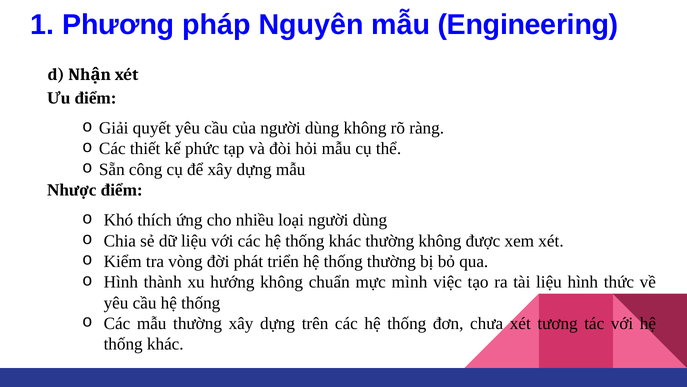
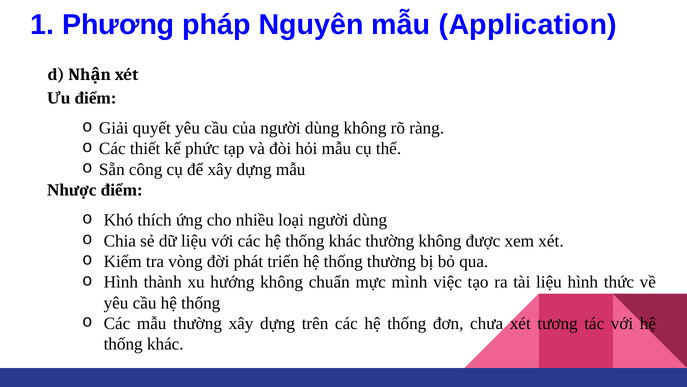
Engineering: Engineering -> Application (528, 25)
